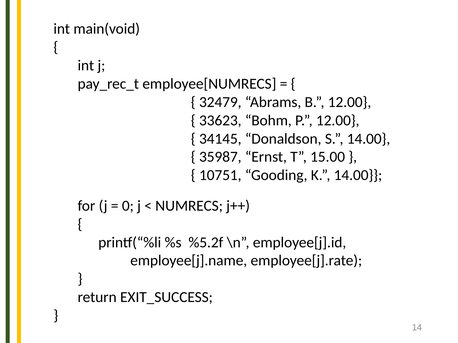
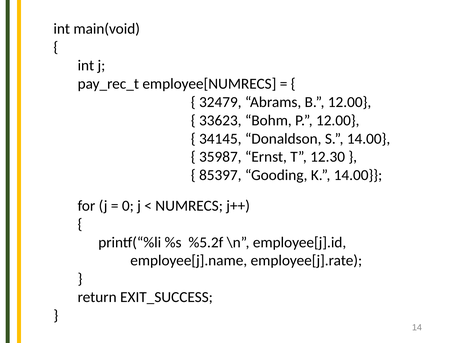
15.00: 15.00 -> 12.30 (328, 157)
10751: 10751 -> 85397 (220, 176)
